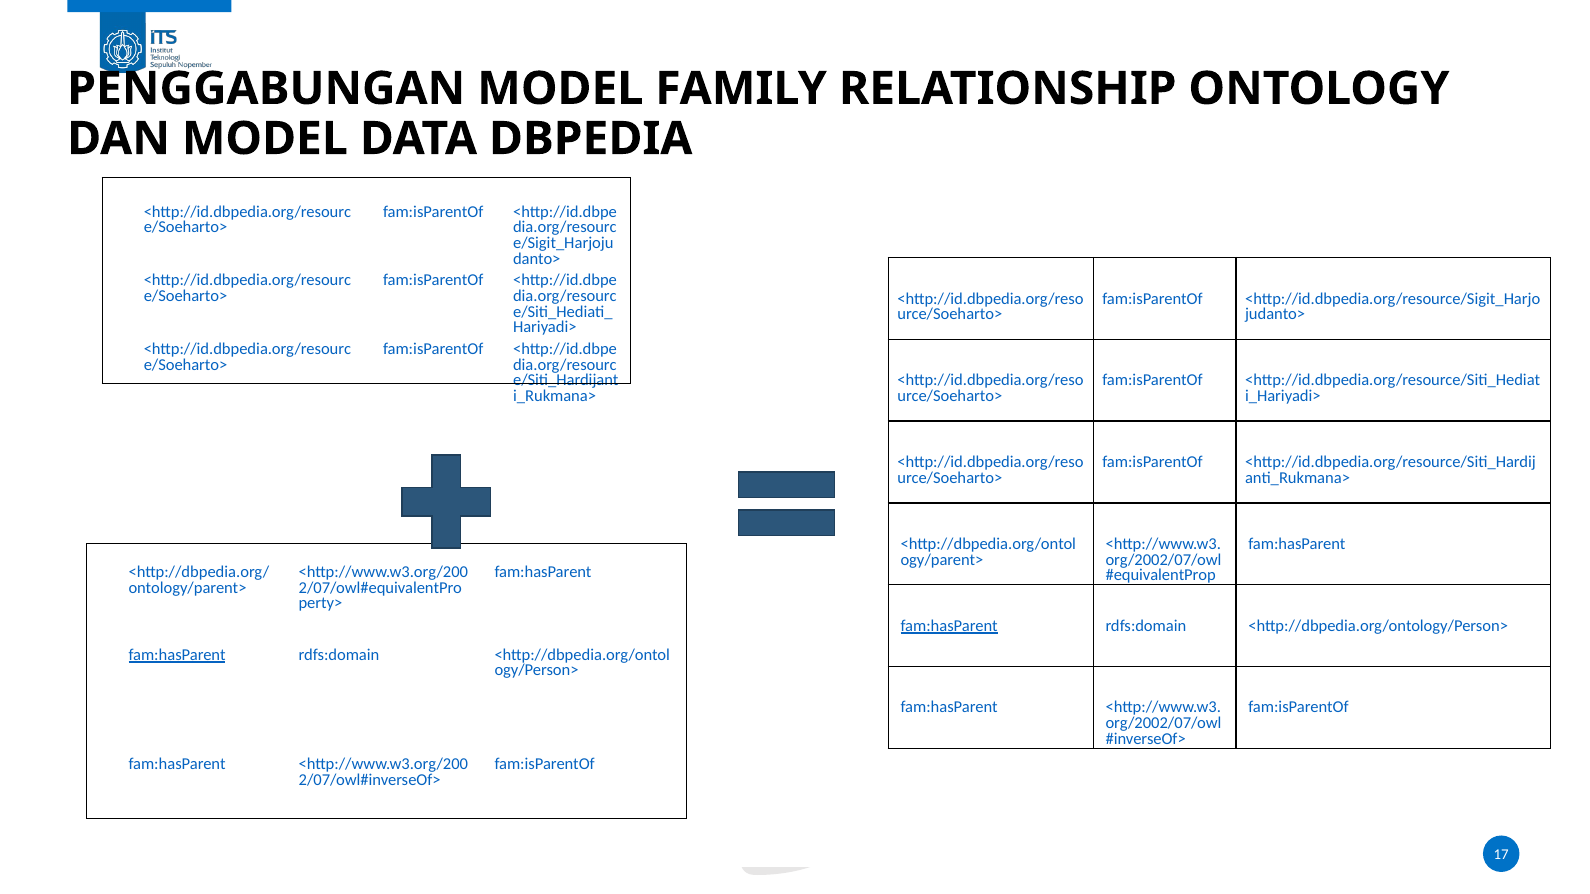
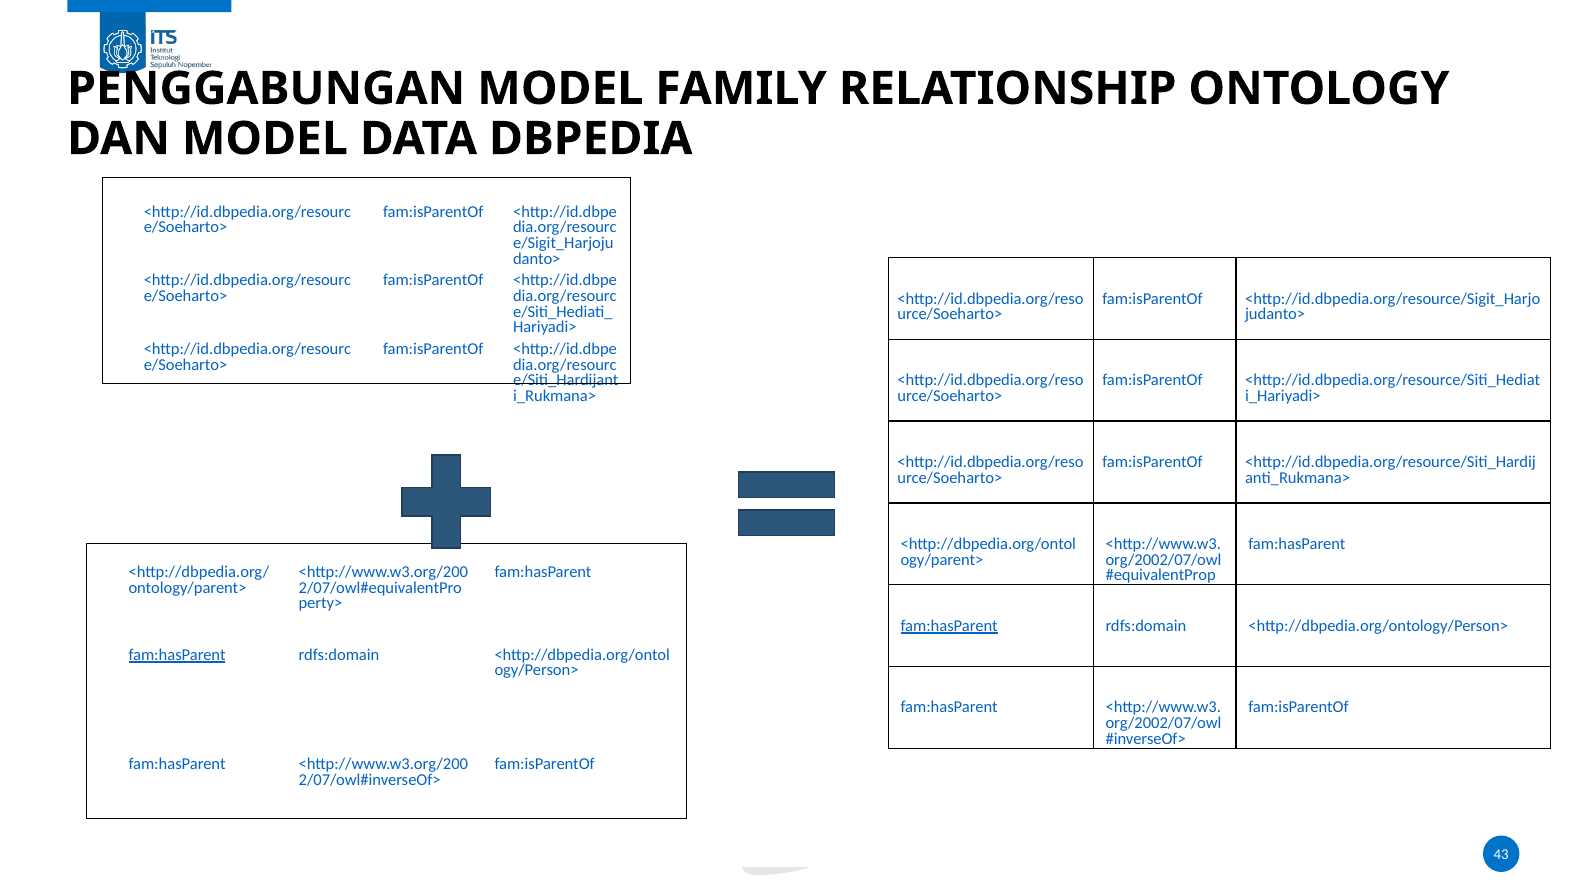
17: 17 -> 43 (1501, 855)
